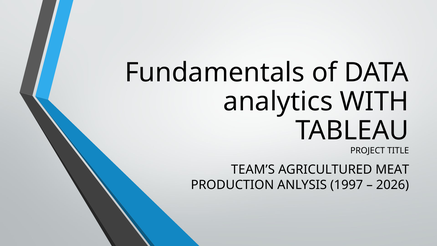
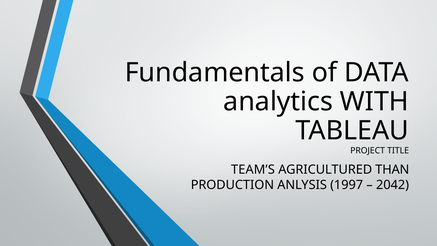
MEAT: MEAT -> THAN (392, 169)
2026: 2026 -> 2042 (393, 185)
